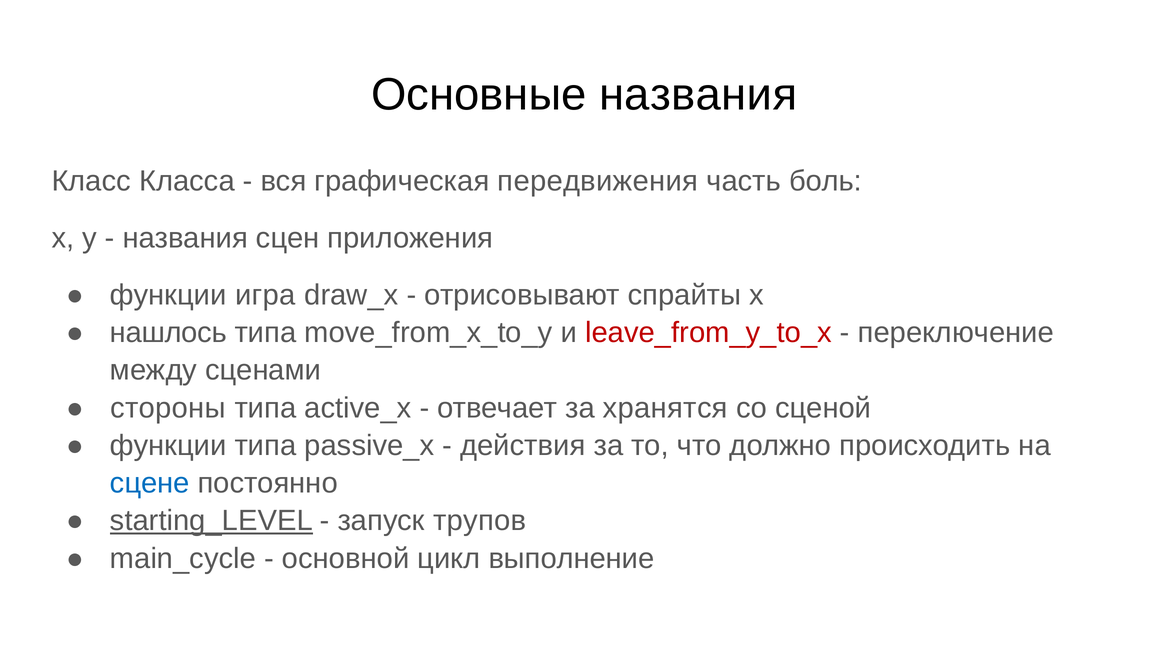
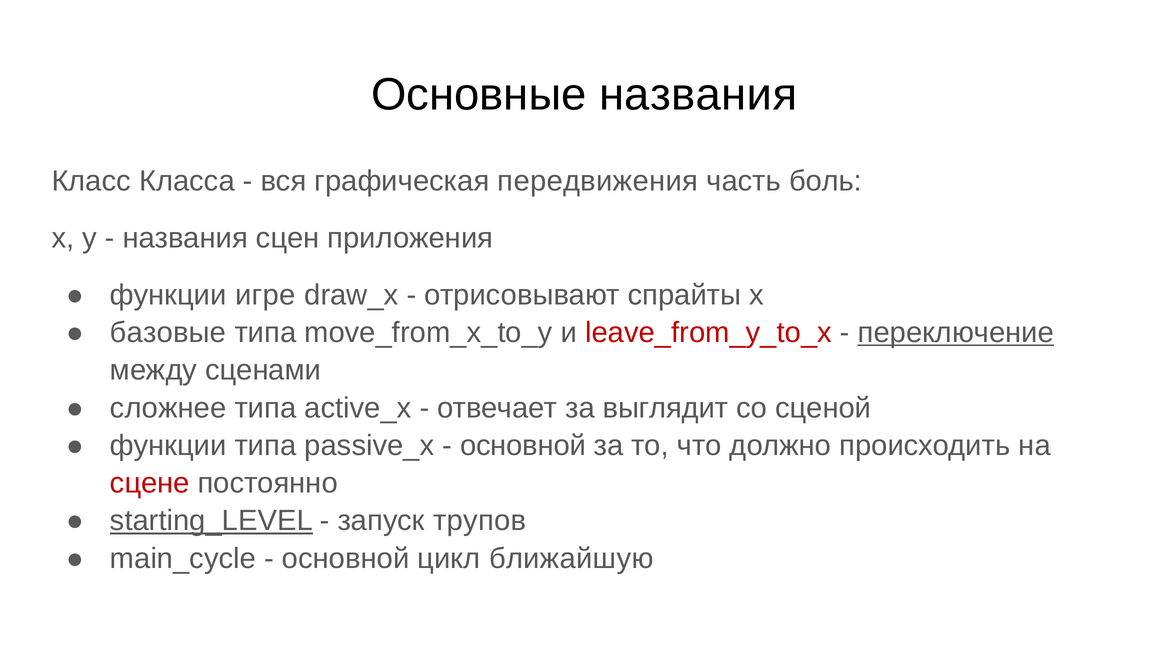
игра: игра -> игре (265, 295)
нашлось: нашлось -> базовые (168, 332)
переключение underline: none -> present (956, 332)
стороны: стороны -> сложнее (168, 408)
хранятся: хранятся -> выглядит (666, 408)
действия: действия -> основной (523, 445)
сцене colour: blue -> red (150, 483)
выполнение: выполнение -> ближайшую (571, 558)
